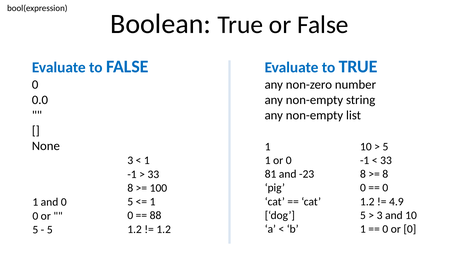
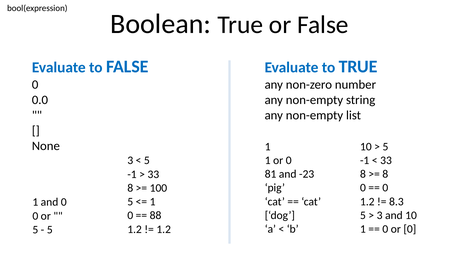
1: 1 -> 5 (147, 161)
4.9: 4.9 -> 8.3 (396, 202)
